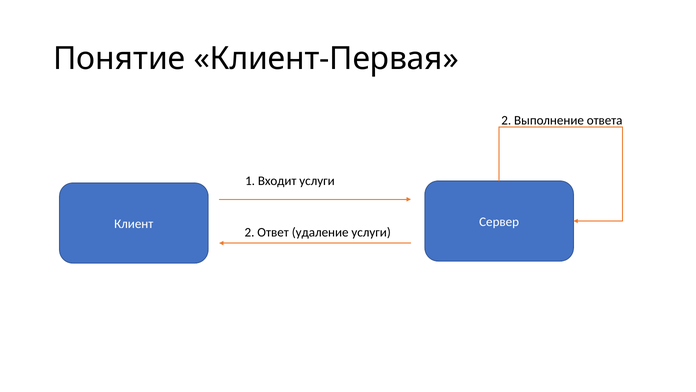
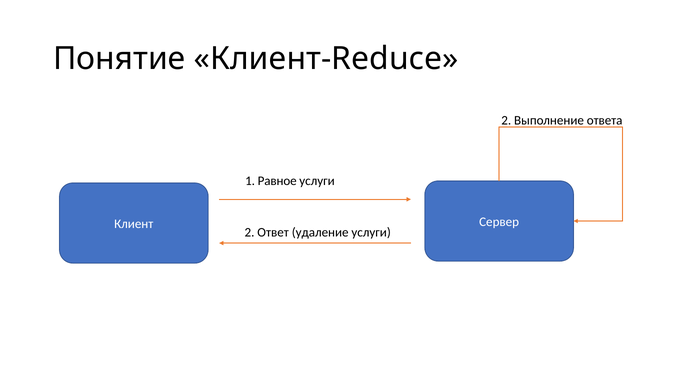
Клиент-Первая: Клиент-Первая -> Клиент-Reduce (326, 58)
Входит: Входит -> Равное (277, 181)
